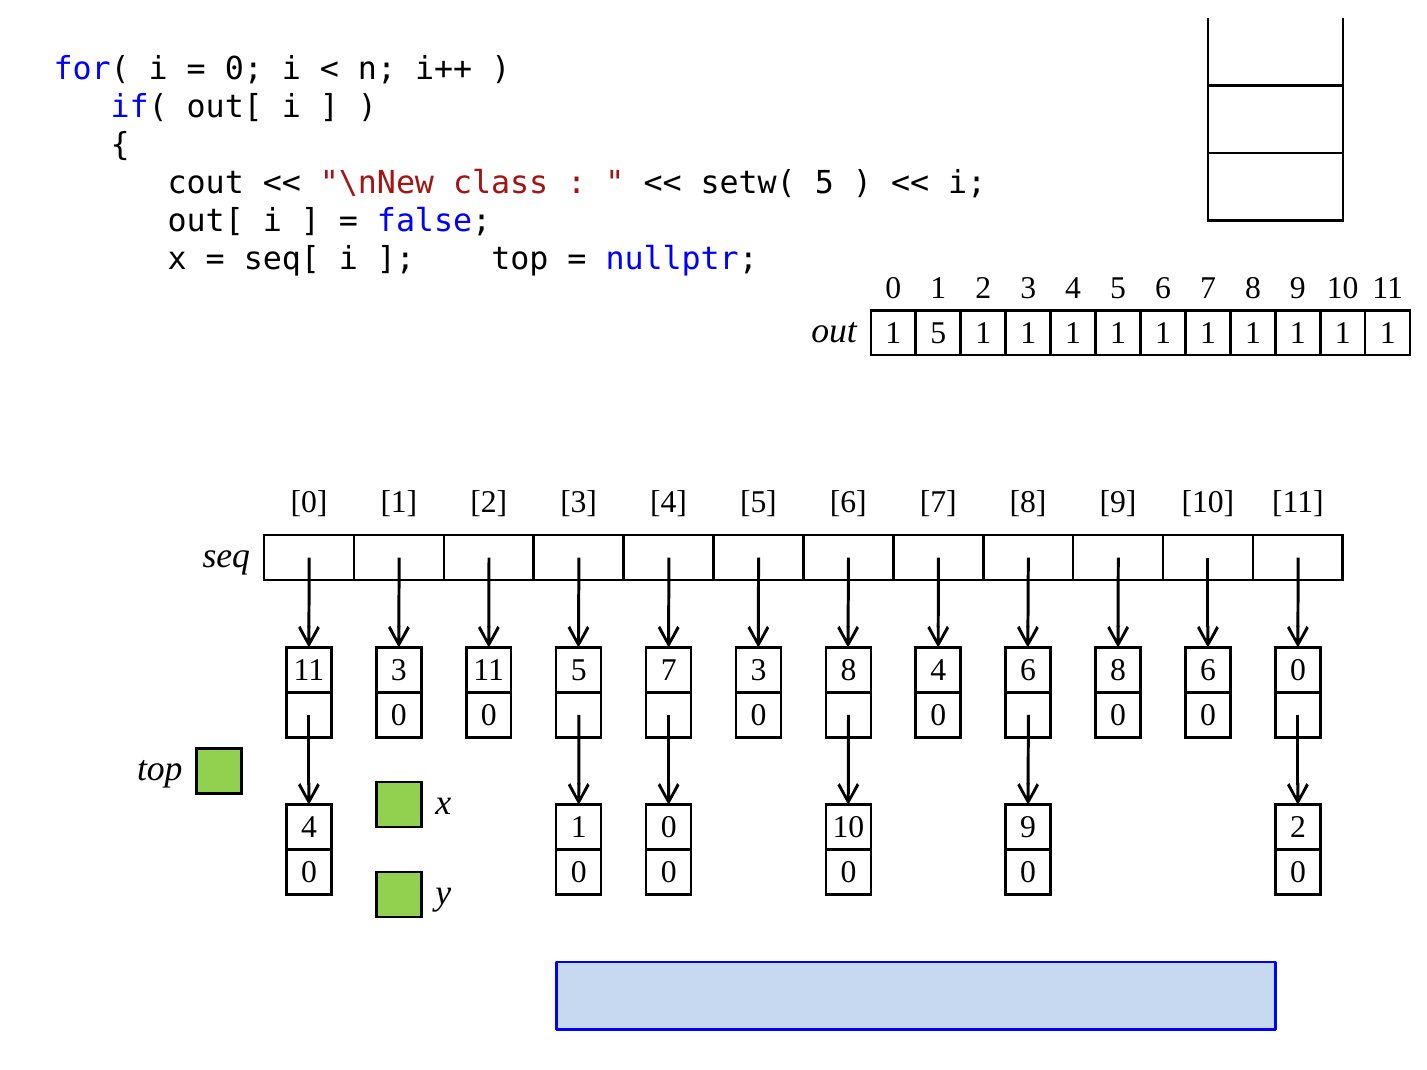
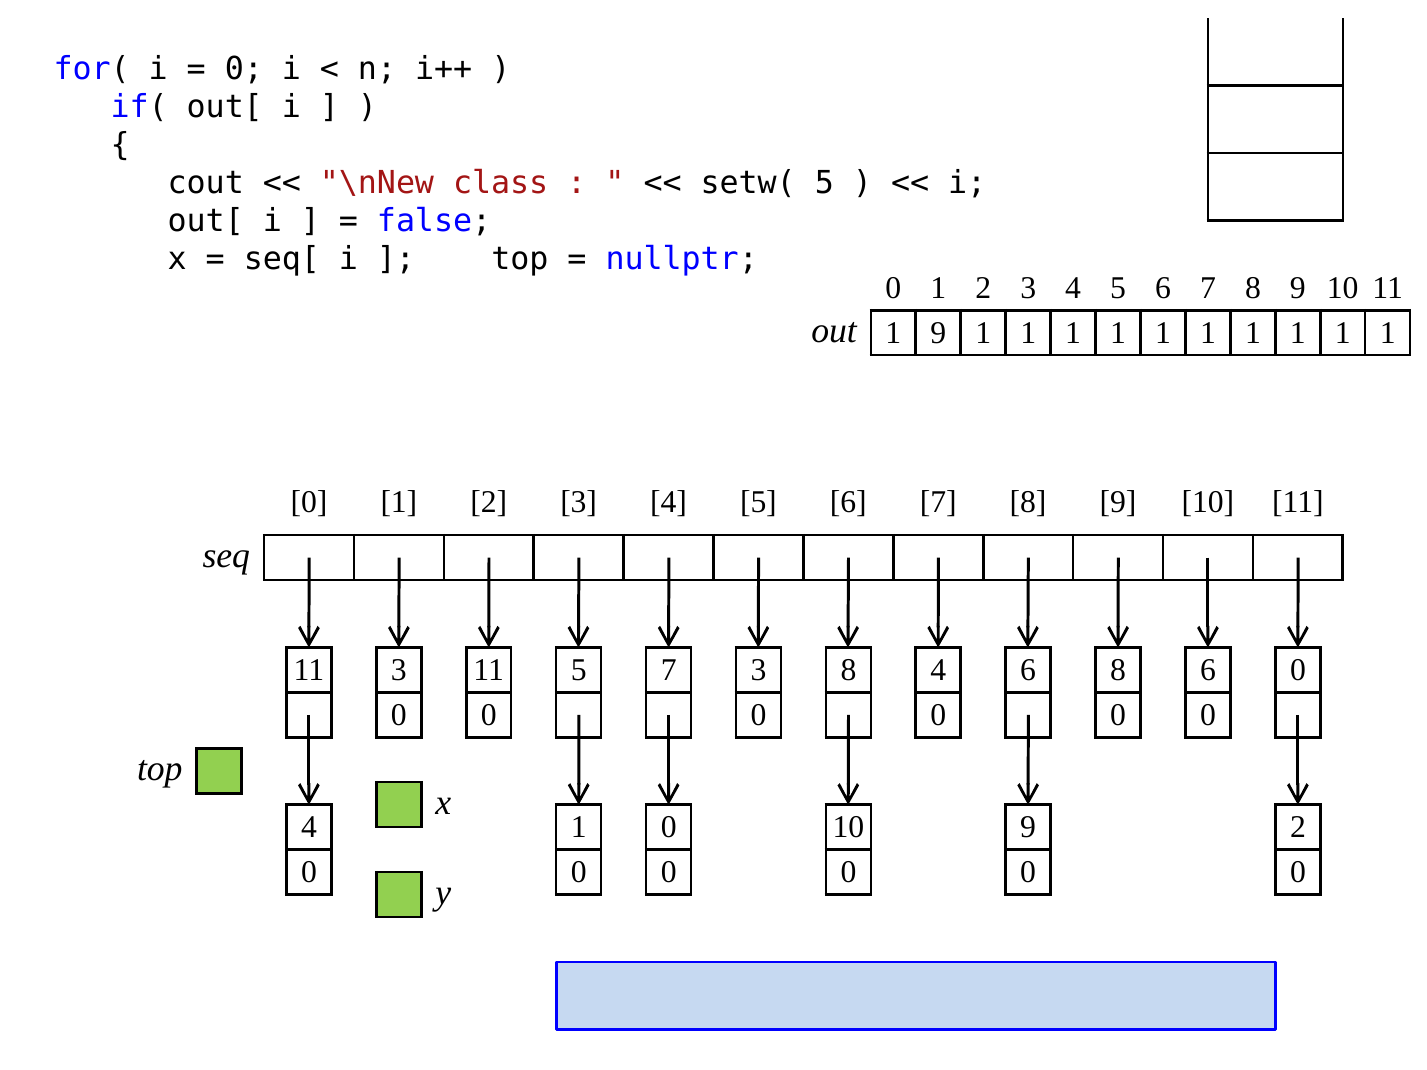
1 5: 5 -> 9 (938, 333)
